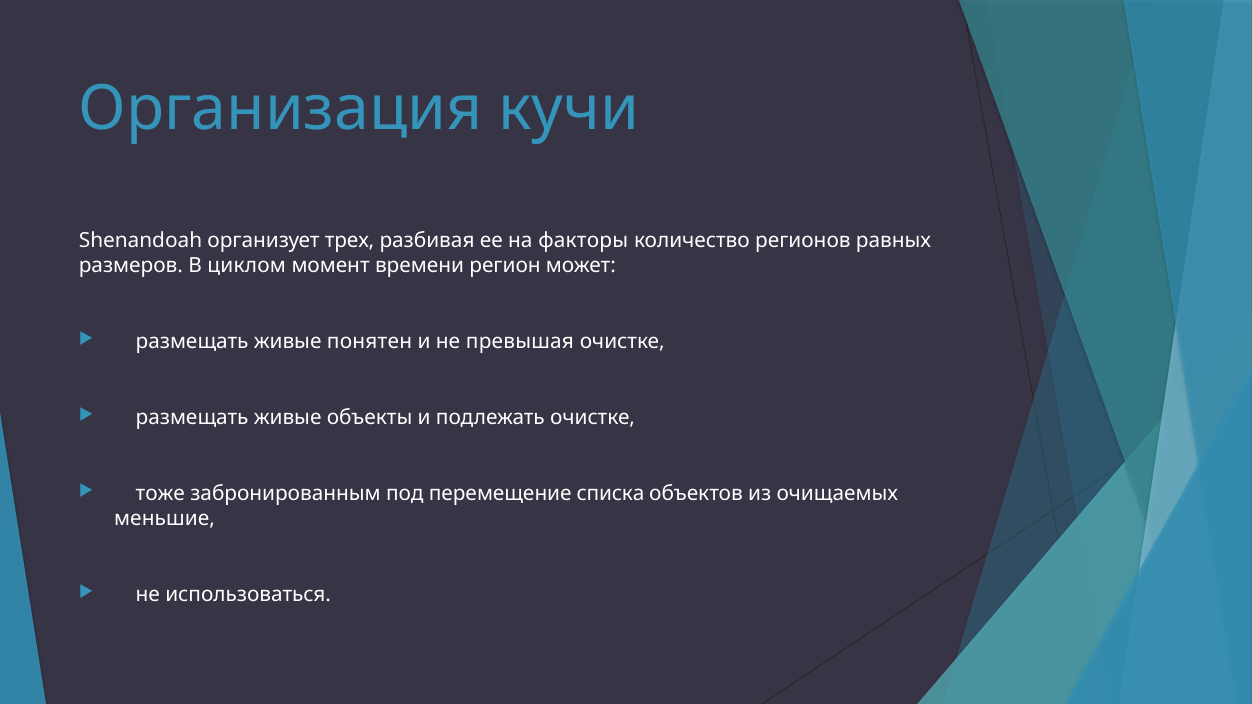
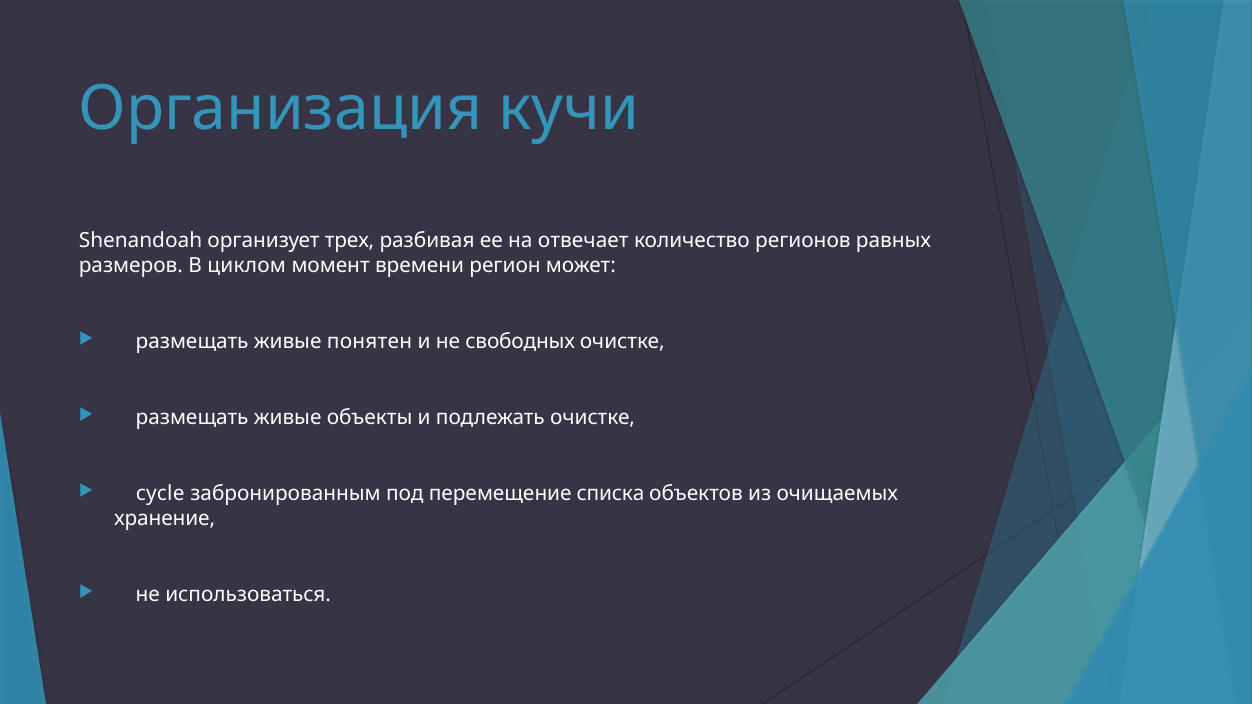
факторы: факторы -> отвечает (583, 241)
превышая: превышая -> свободных (520, 342)
тоже: тоже -> cycle (160, 494)
меньшие: меньшие -> хранение (165, 519)
